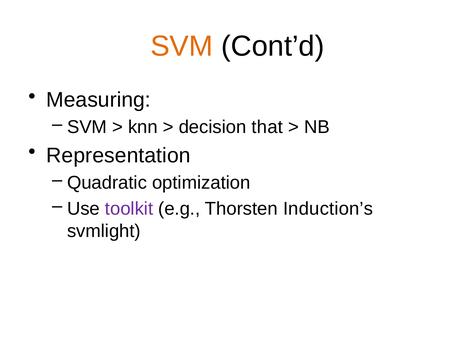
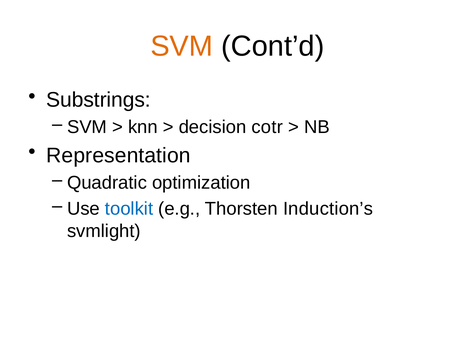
Measuring: Measuring -> Substrings (99, 100)
that: that -> cotr (267, 127)
toolkit colour: purple -> blue (129, 208)
